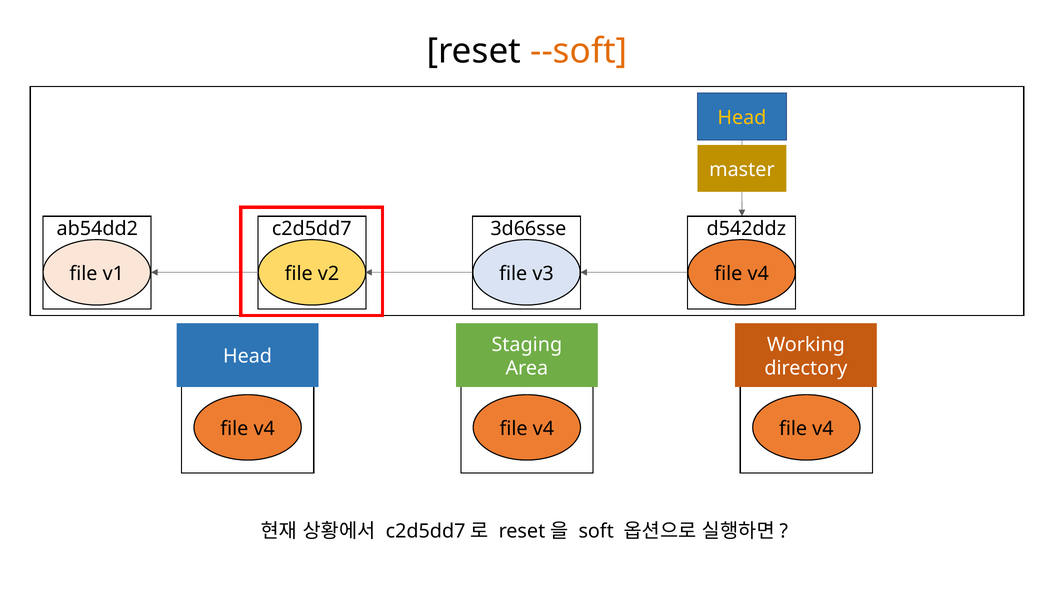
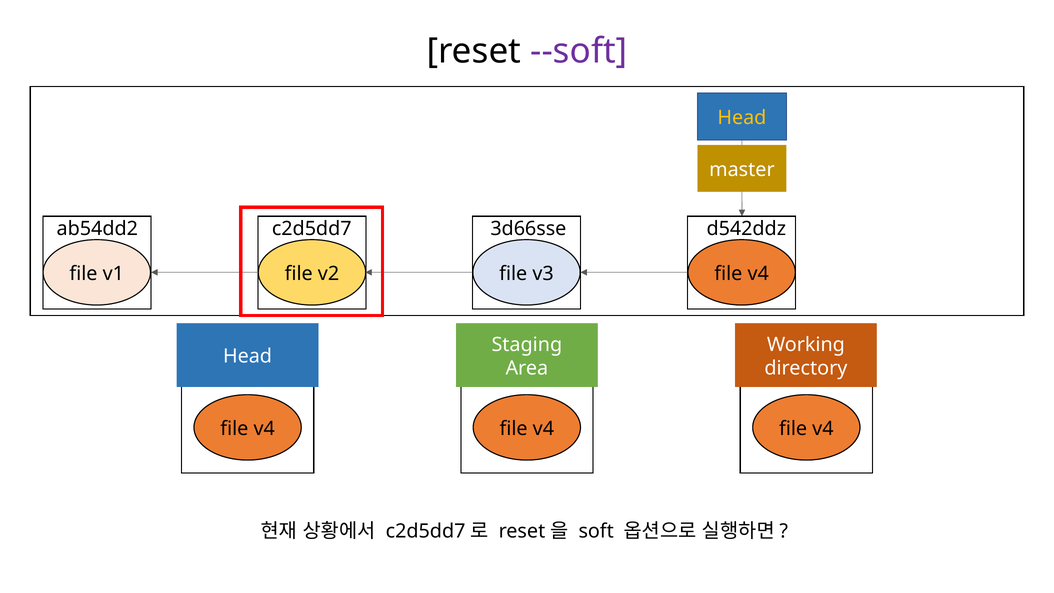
--soft colour: orange -> purple (579, 51)
